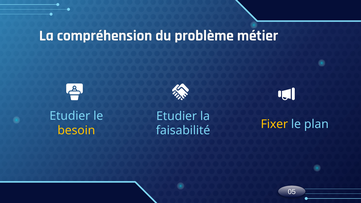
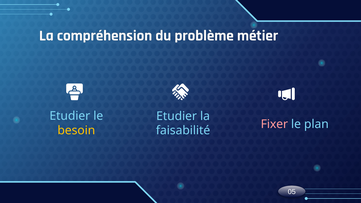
Fixer colour: yellow -> pink (274, 124)
